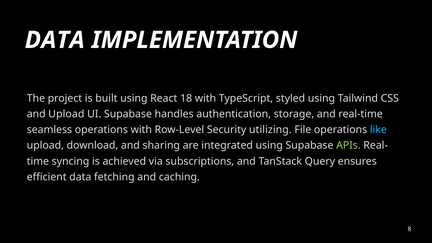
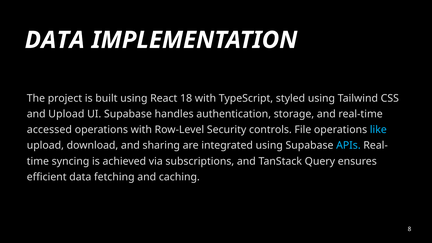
seamless: seamless -> accessed (49, 130)
utilizing: utilizing -> controls (270, 130)
APIs colour: light green -> light blue (348, 146)
